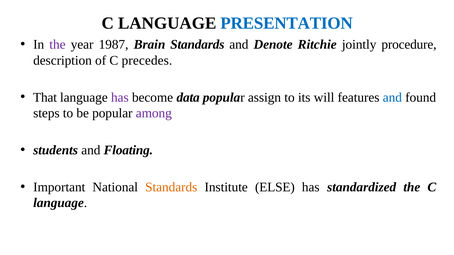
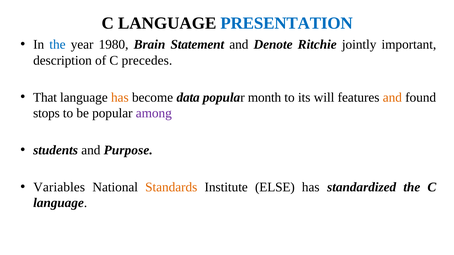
the colour: purple -> blue (57, 45)
1987: 1987 -> 1980 (114, 45)
Brain Standards: Standards -> Statement (197, 45)
procedure: procedure -> important (409, 45)
has colour: purple -> orange (120, 97)
assign: assign -> month (265, 97)
and colour: blue -> orange (392, 97)
steps: steps -> stops (46, 113)
Floating: Floating -> Purpose (128, 150)
Important: Important -> Variables (59, 187)
